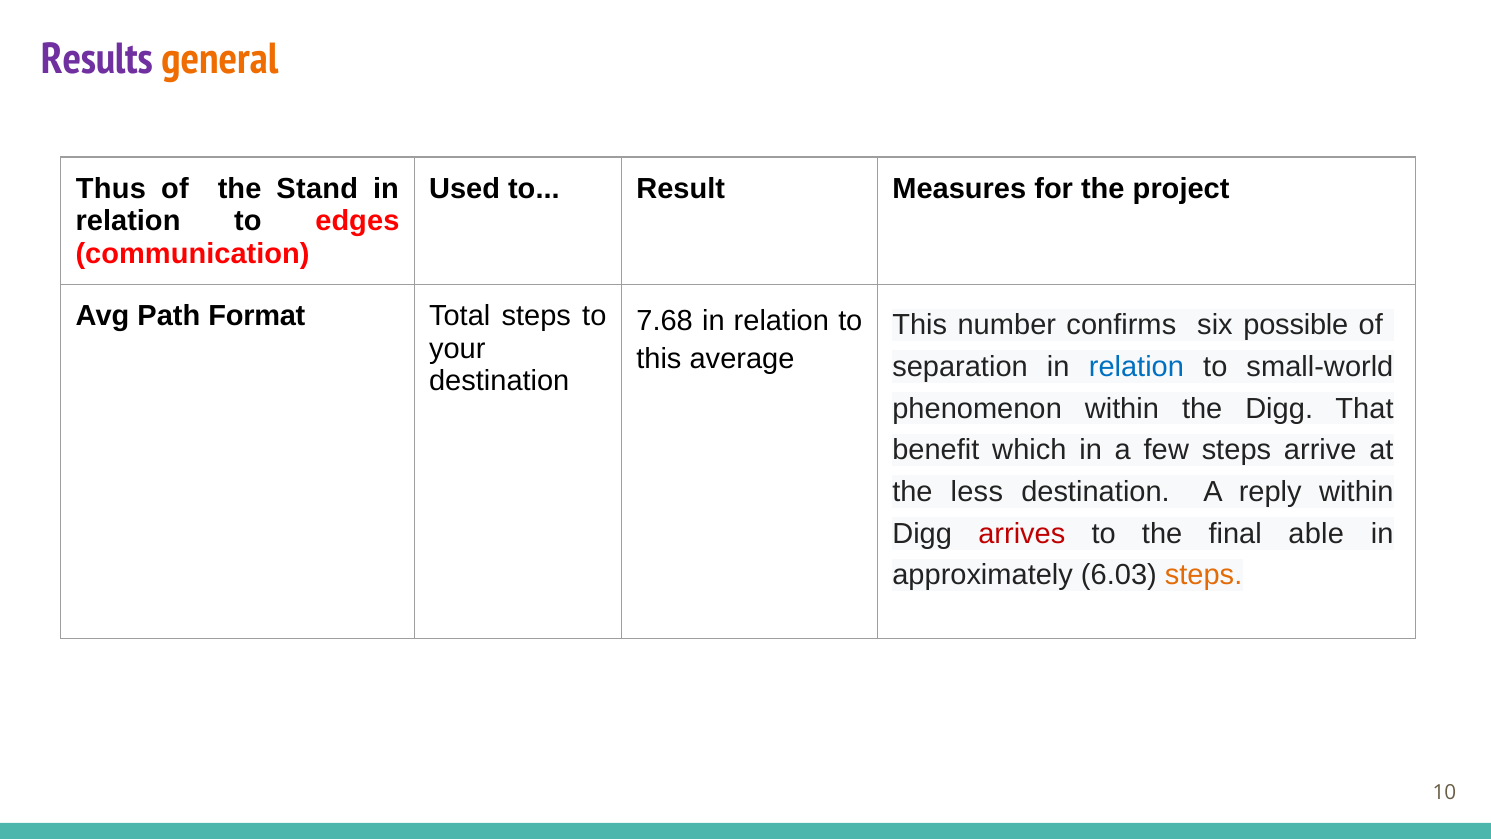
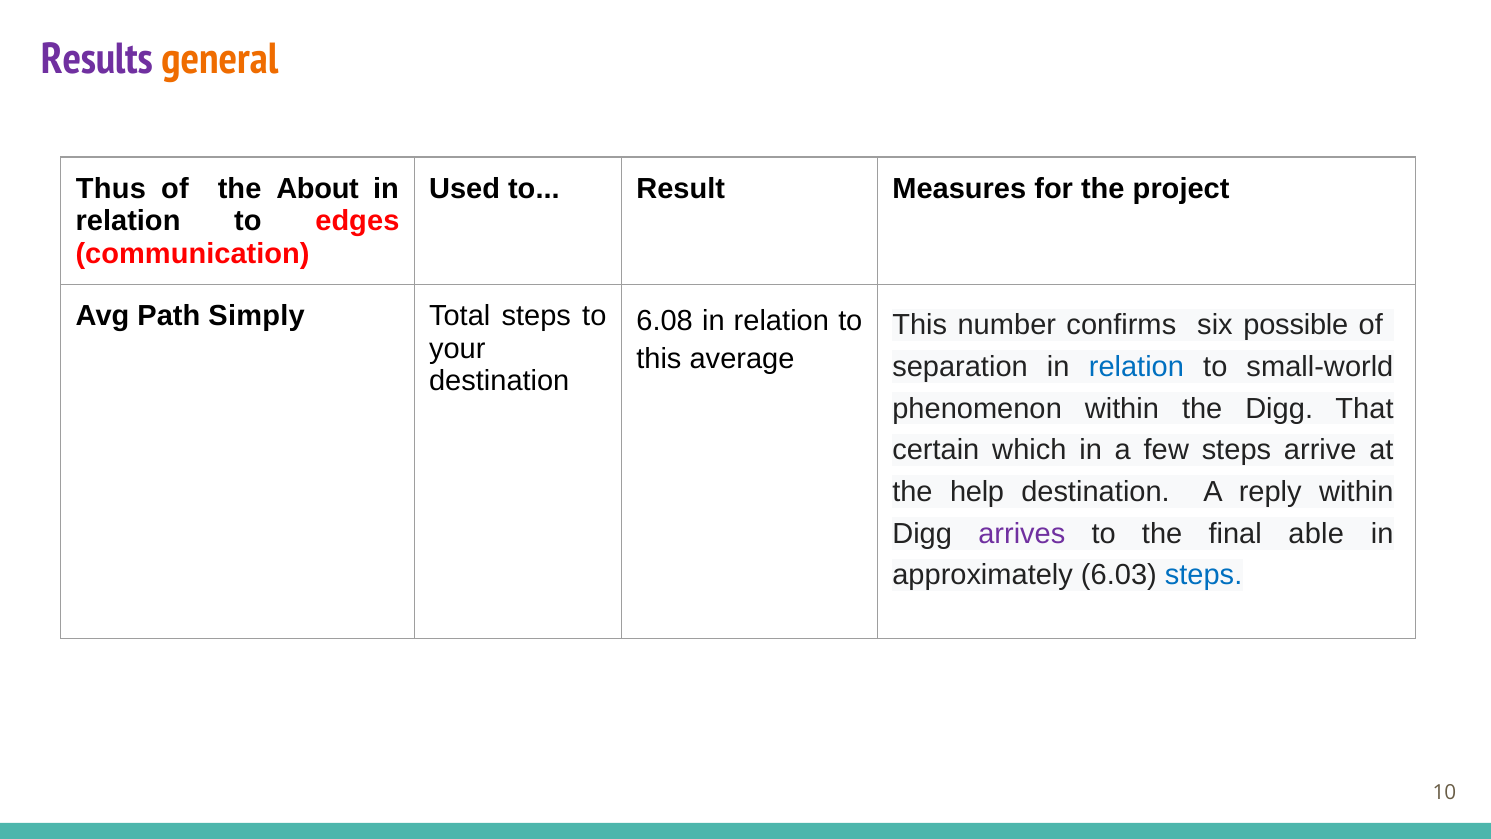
Stand: Stand -> About (318, 189)
Format: Format -> Simply (257, 316)
7.68: 7.68 -> 6.08 (665, 321)
benefit: benefit -> certain (936, 450)
less: less -> help (977, 492)
arrives colour: red -> purple (1022, 534)
steps colour: orange -> blue (1204, 575)
